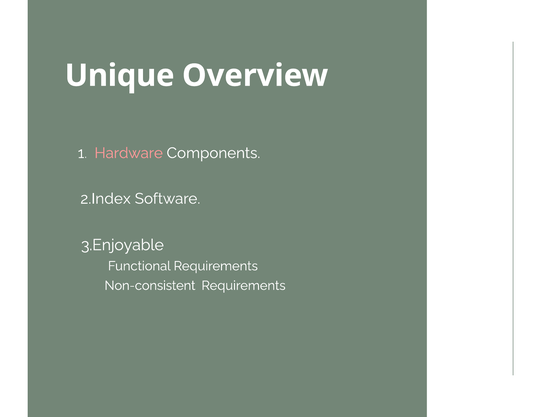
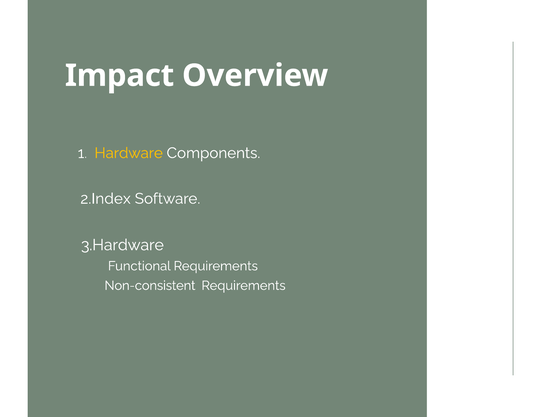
Unique: Unique -> Impact (120, 75)
Hardware colour: pink -> yellow (129, 153)
3.Enjoyable: 3.Enjoyable -> 3.Hardware (122, 245)
